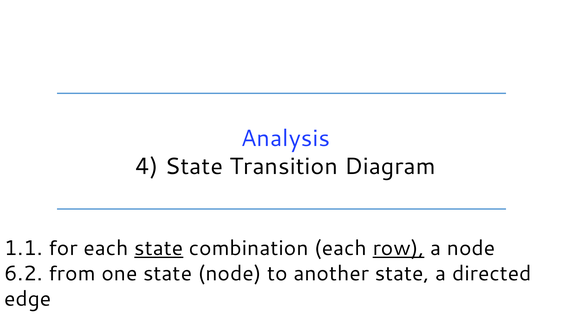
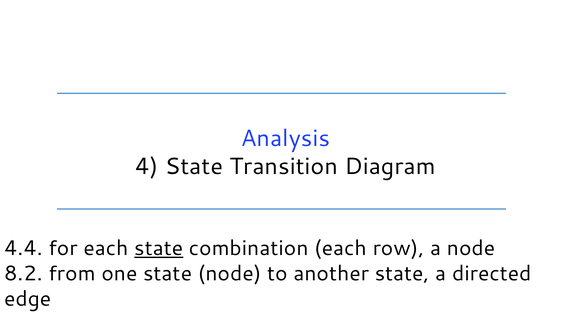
1.1: 1.1 -> 4.4 (23, 248)
row underline: present -> none (399, 248)
6.2: 6.2 -> 8.2 (23, 274)
